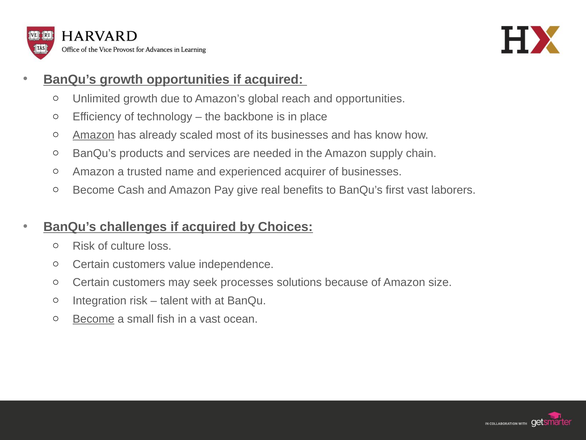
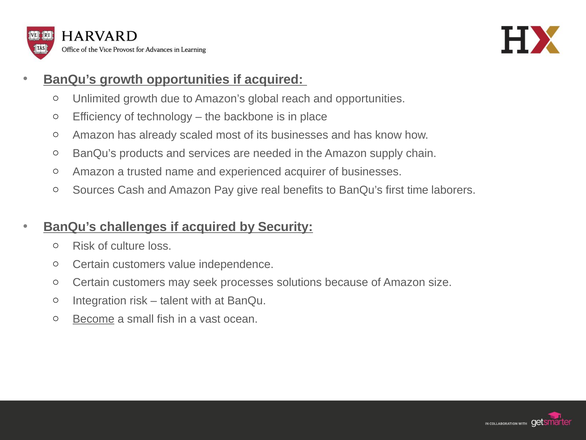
Amazon underline: present -> none (94, 135)
Become: Become -> Sources (94, 190)
first vast: vast -> time (418, 190)
Choices: Choices -> Security (285, 227)
